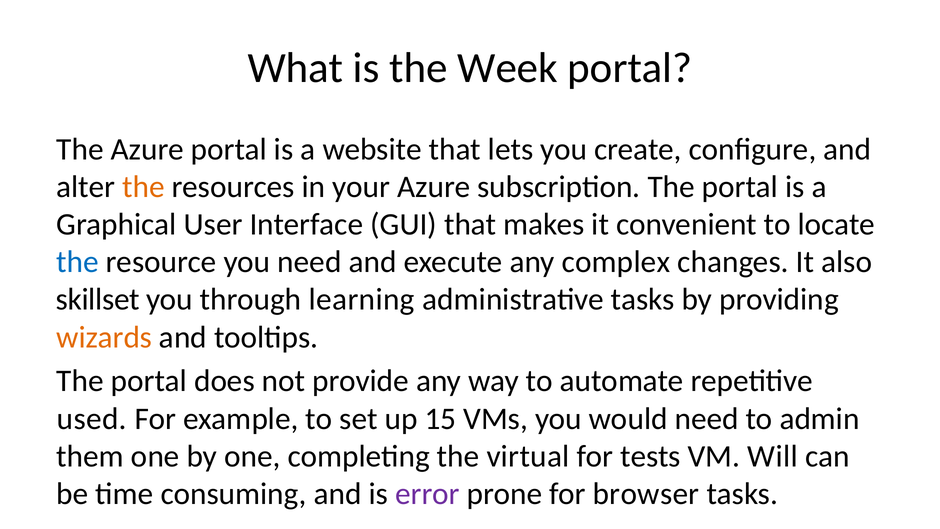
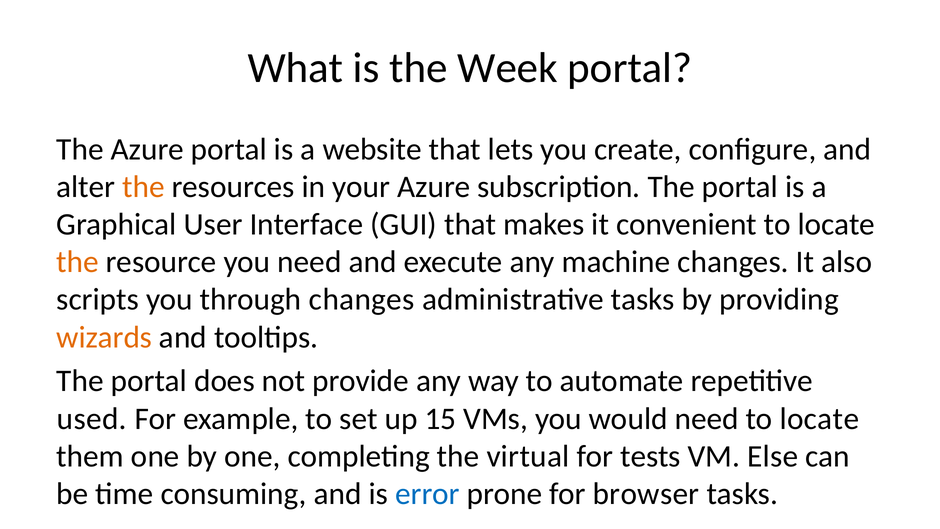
the colour: blue -> orange (78, 262)
complex: complex -> machine (616, 262)
skillset: skillset -> scripts (98, 299)
through learning: learning -> changes (362, 299)
need to admin: admin -> locate (819, 419)
Will: Will -> Else (773, 456)
error colour: purple -> blue (428, 494)
